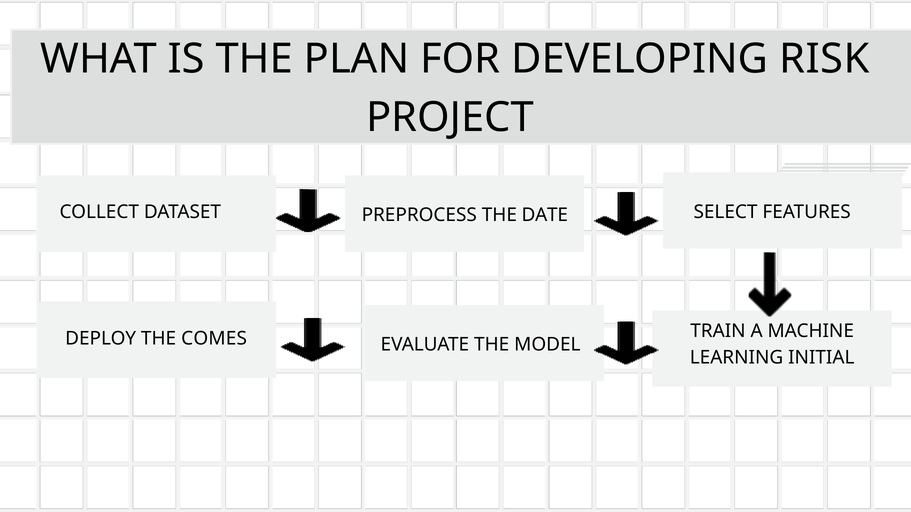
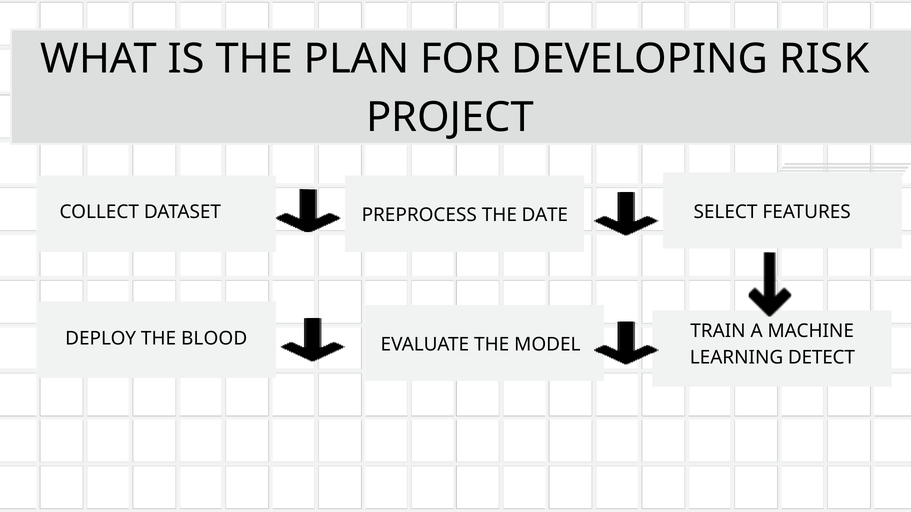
COMES: COMES -> BLOOD (214, 339)
INITIAL: INITIAL -> DETECT (821, 358)
